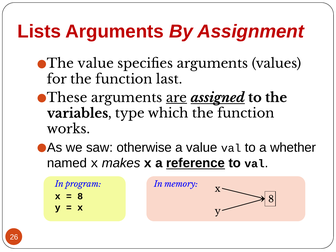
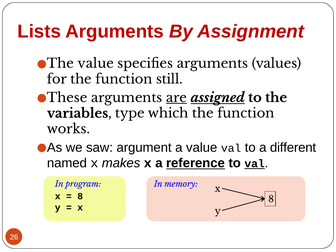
last: last -> still (169, 79)
otherwise: otherwise -> argument (144, 147)
whether: whether -> different (293, 147)
val underline: none -> present (255, 164)
